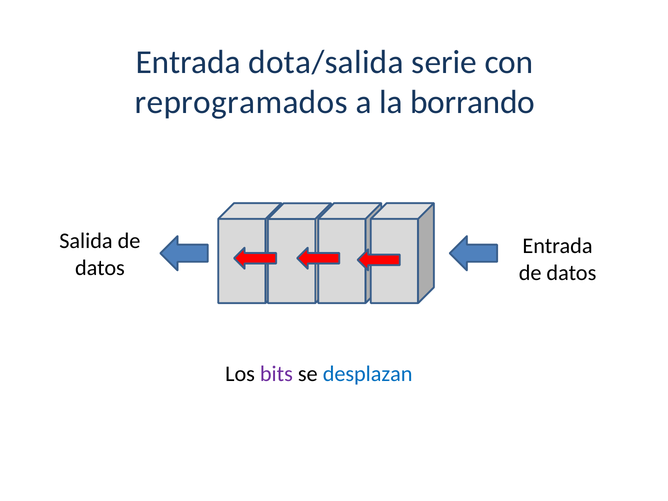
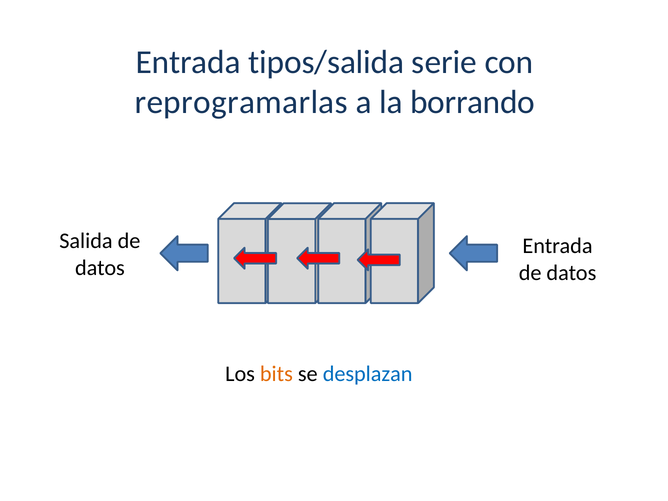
dota/salida: dota/salida -> tipos/salida (326, 62)
reprogramados: reprogramados -> reprogramarlas (241, 102)
bits colour: purple -> orange (276, 374)
